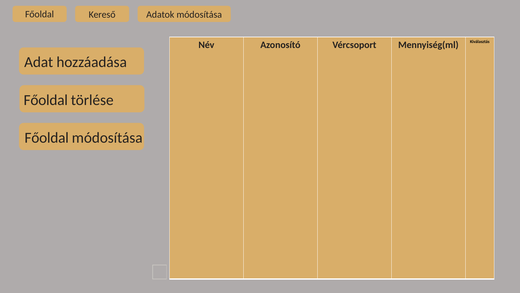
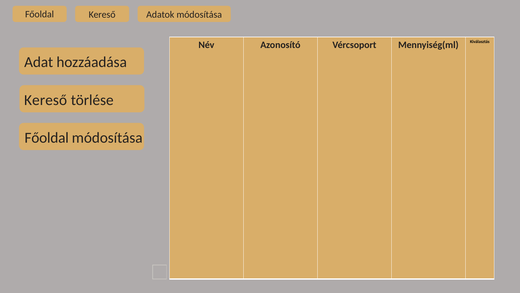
Főoldal: Főoldal -> Kereső (46, 100)
